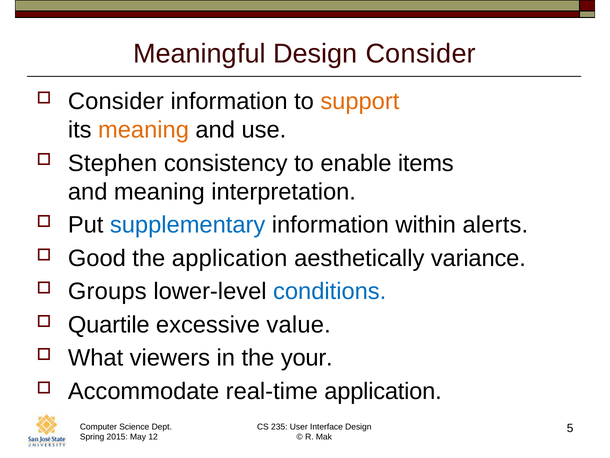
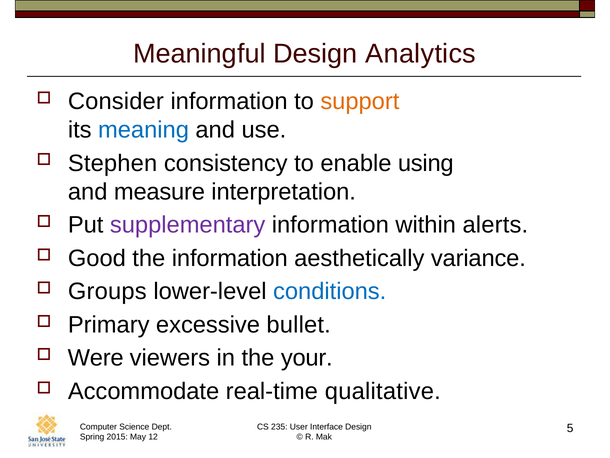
Design Consider: Consider -> Analytics (421, 54)
meaning colour: orange -> blue (144, 130)
items: items -> using (426, 163)
and meaning: meaning -> measure (159, 192)
supplementary colour: blue -> purple (188, 225)
the application: application -> information (230, 258)
Quartile: Quartile -> Primary (109, 324)
value: value -> bullet (299, 324)
What: What -> Were (96, 358)
real-time application: application -> qualitative (383, 391)
